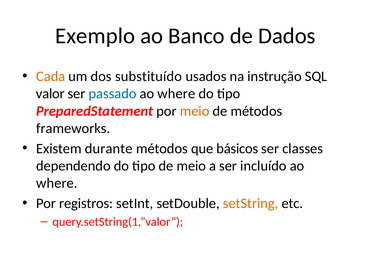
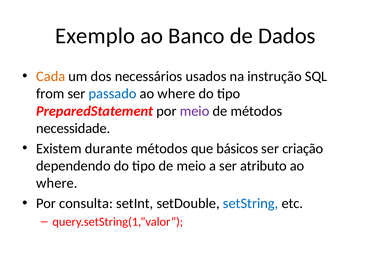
substituído: substituído -> necessários (149, 76)
valor: valor -> from (50, 94)
meio colour: orange -> purple (195, 111)
frameworks: frameworks -> necessidade (73, 128)
classes: classes -> criação (303, 149)
incluído: incluído -> atributo (263, 166)
registros: registros -> consulta (86, 203)
setString colour: orange -> blue (251, 203)
